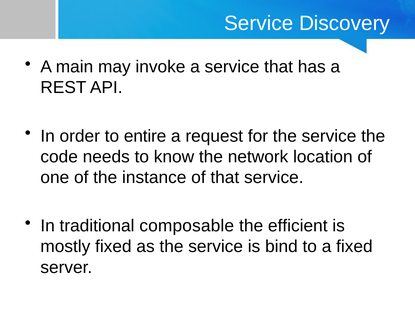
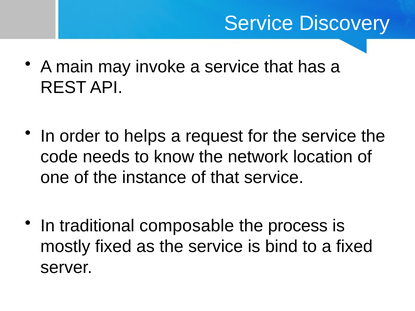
entire: entire -> helps (145, 136)
efficient: efficient -> process (298, 226)
